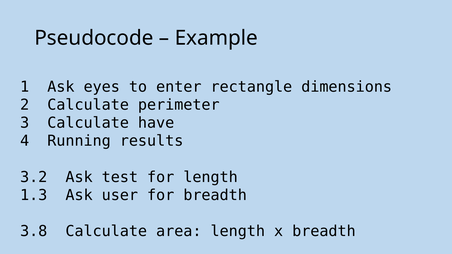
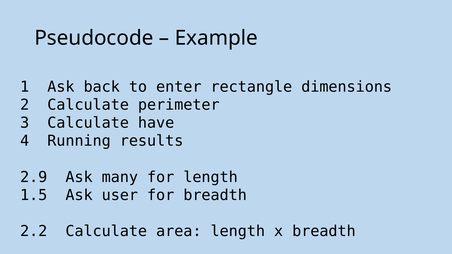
eyes: eyes -> back (102, 87)
3.2: 3.2 -> 2.9 (34, 177)
test: test -> many (120, 177)
1.3: 1.3 -> 1.5 (34, 195)
3.8: 3.8 -> 2.2 (34, 232)
